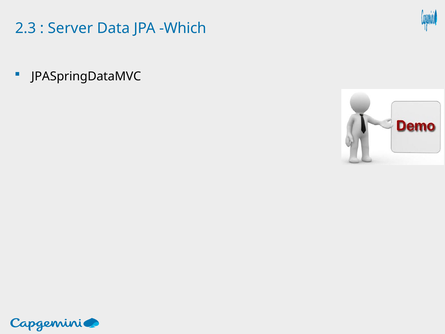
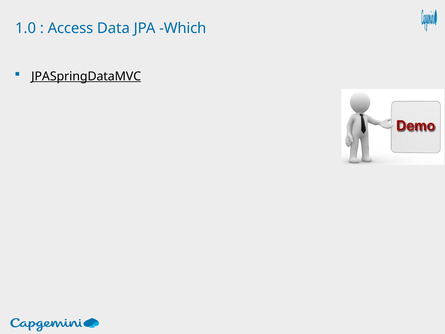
2.3: 2.3 -> 1.0 (26, 28)
Server: Server -> Access (70, 28)
JPASpringDataMVC underline: none -> present (86, 76)
